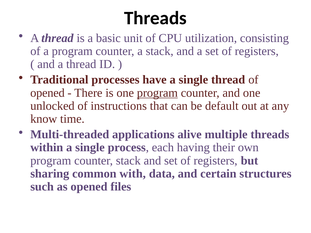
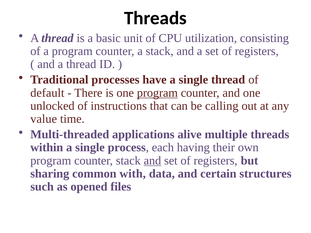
opened: opened -> default (47, 93)
default: default -> calling (222, 106)
know: know -> value (44, 119)
and underline: none -> present (152, 161)
